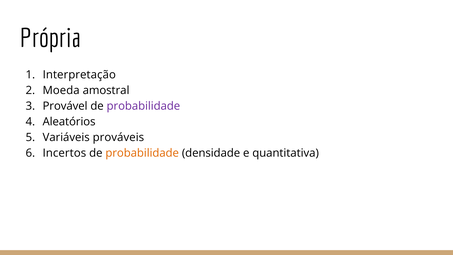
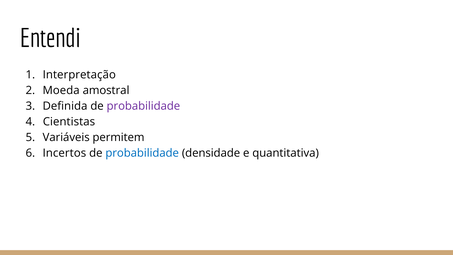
Própria: Própria -> Entendi (50, 38)
Provável: Provável -> Definida (65, 106)
Aleatórios: Aleatórios -> Cientistas (69, 122)
prováveis: prováveis -> permitem (118, 137)
probabilidade colour: orange -> blue (142, 153)
